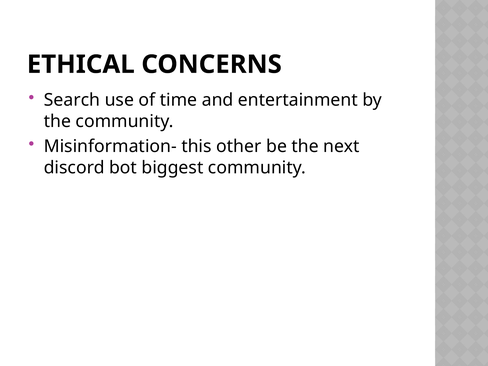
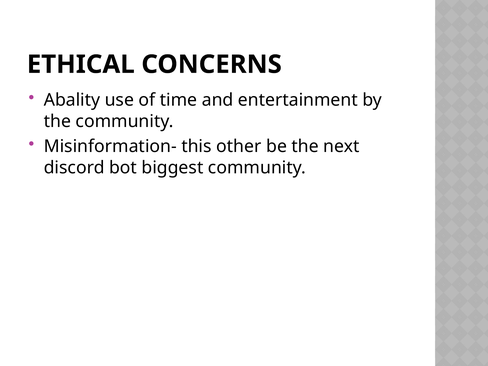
Search: Search -> Abality (72, 100)
